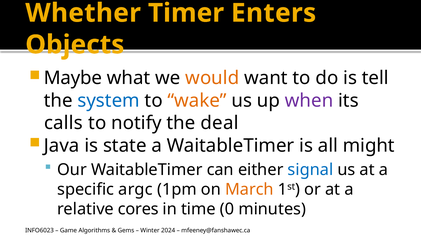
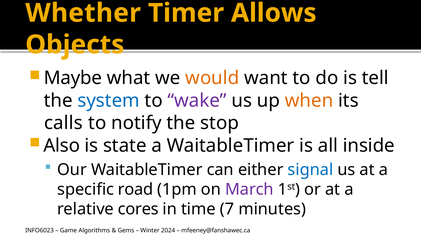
Enters: Enters -> Allows (274, 13)
wake colour: orange -> purple (197, 101)
when colour: purple -> orange (309, 101)
deal: deal -> stop (220, 123)
Java: Java -> Also (62, 145)
might: might -> inside (369, 145)
argc: argc -> road (136, 189)
March colour: orange -> purple (249, 189)
0: 0 -> 7 (227, 209)
